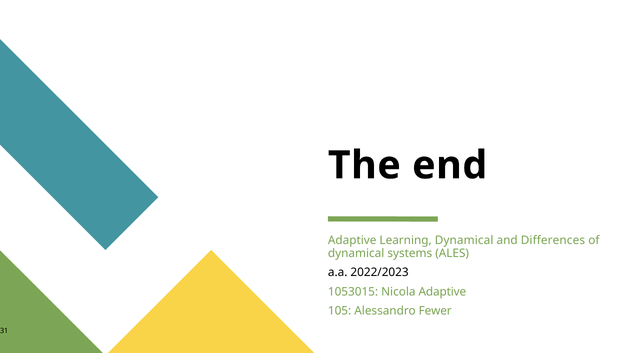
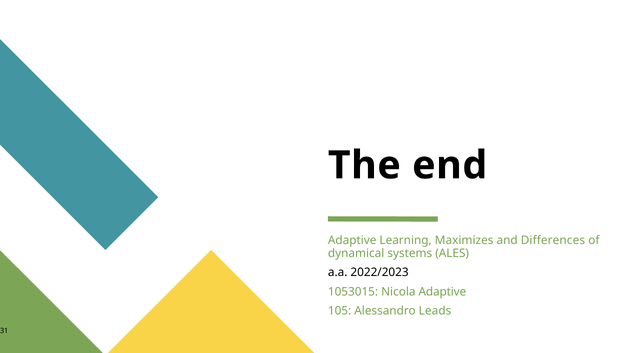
Learning Dynamical: Dynamical -> Maximizes (464, 241)
Fewer: Fewer -> Leads (435, 311)
